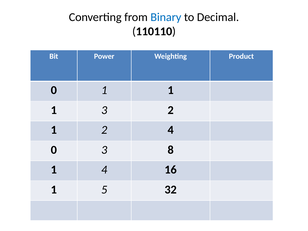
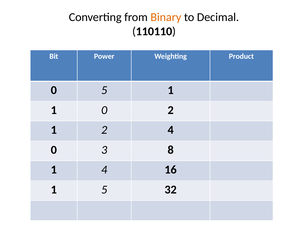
Binary colour: blue -> orange (166, 17)
0 1: 1 -> 5 (104, 90)
1 3: 3 -> 0 (104, 110)
